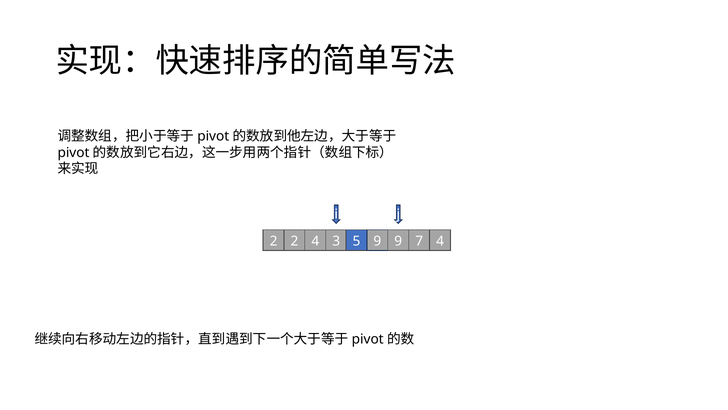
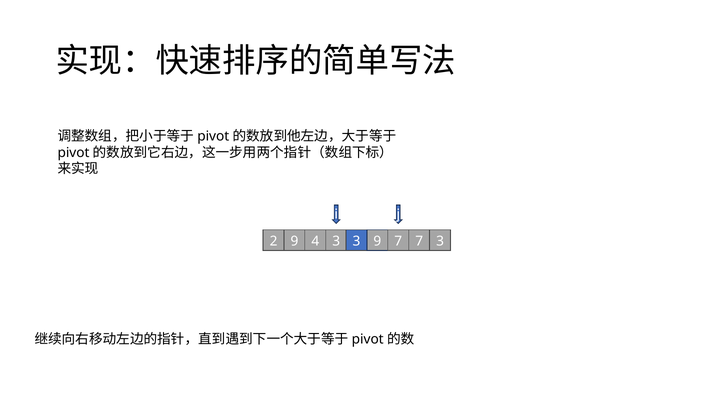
2 2: 2 -> 9 (294, 241)
3 5: 5 -> 3 (357, 241)
9 9: 9 -> 7 (398, 241)
7 4: 4 -> 3 (440, 241)
